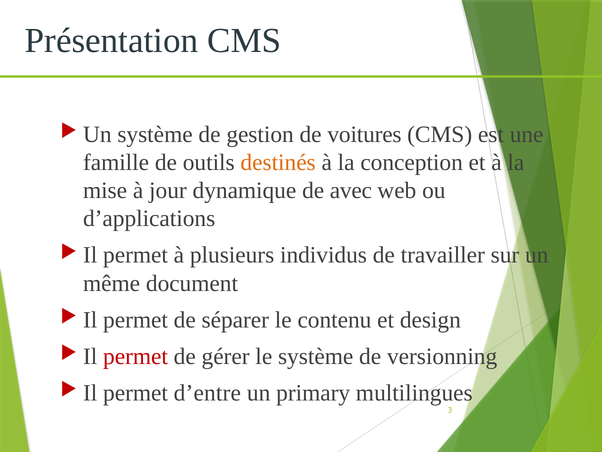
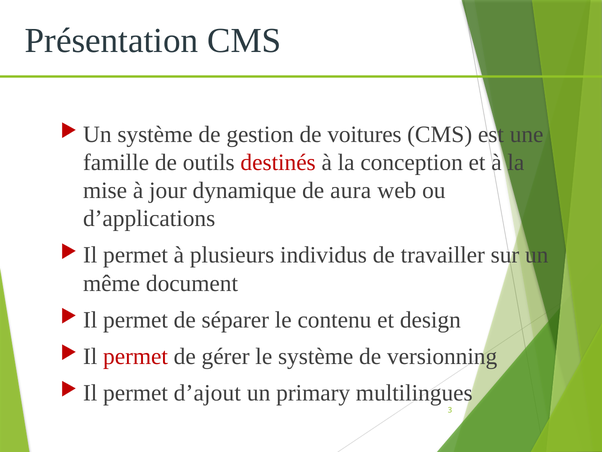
destinés colour: orange -> red (278, 162)
avec: avec -> aura (351, 190)
d’entre: d’entre -> d’ajout (207, 392)
